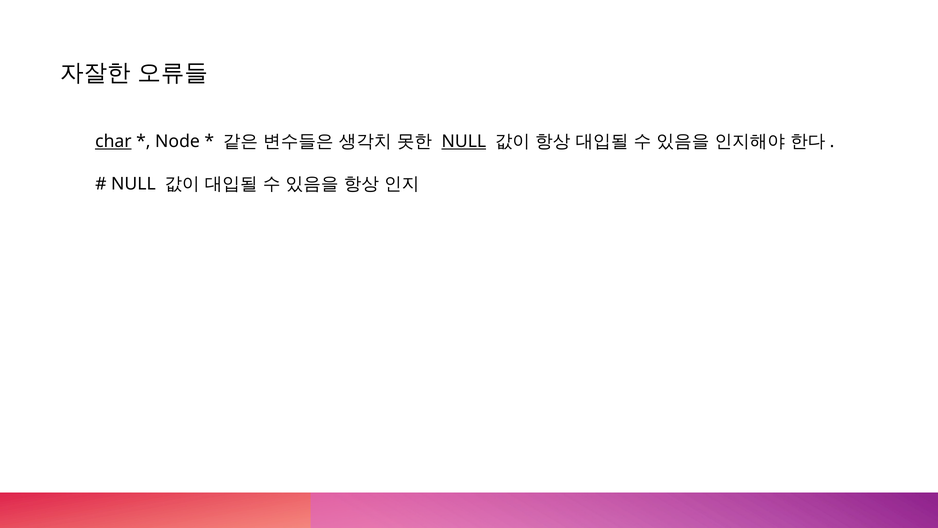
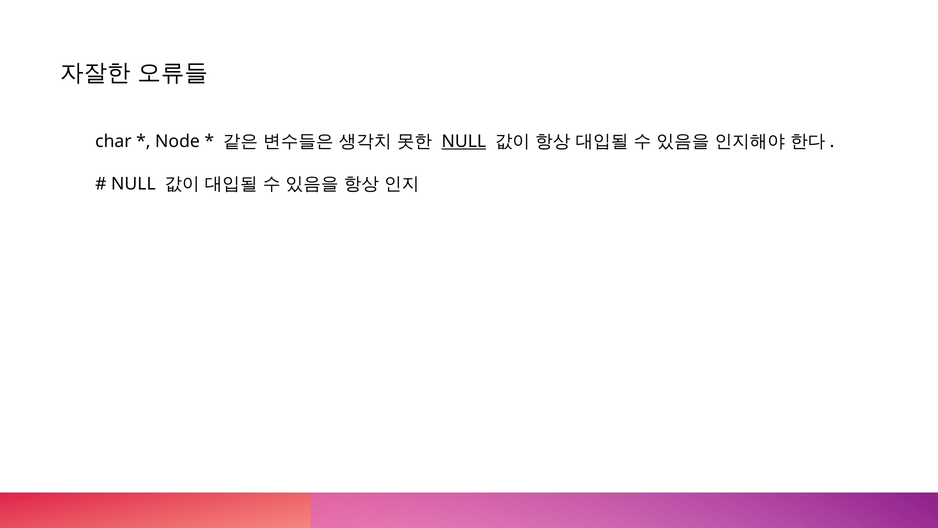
char underline: present -> none (113, 141)
